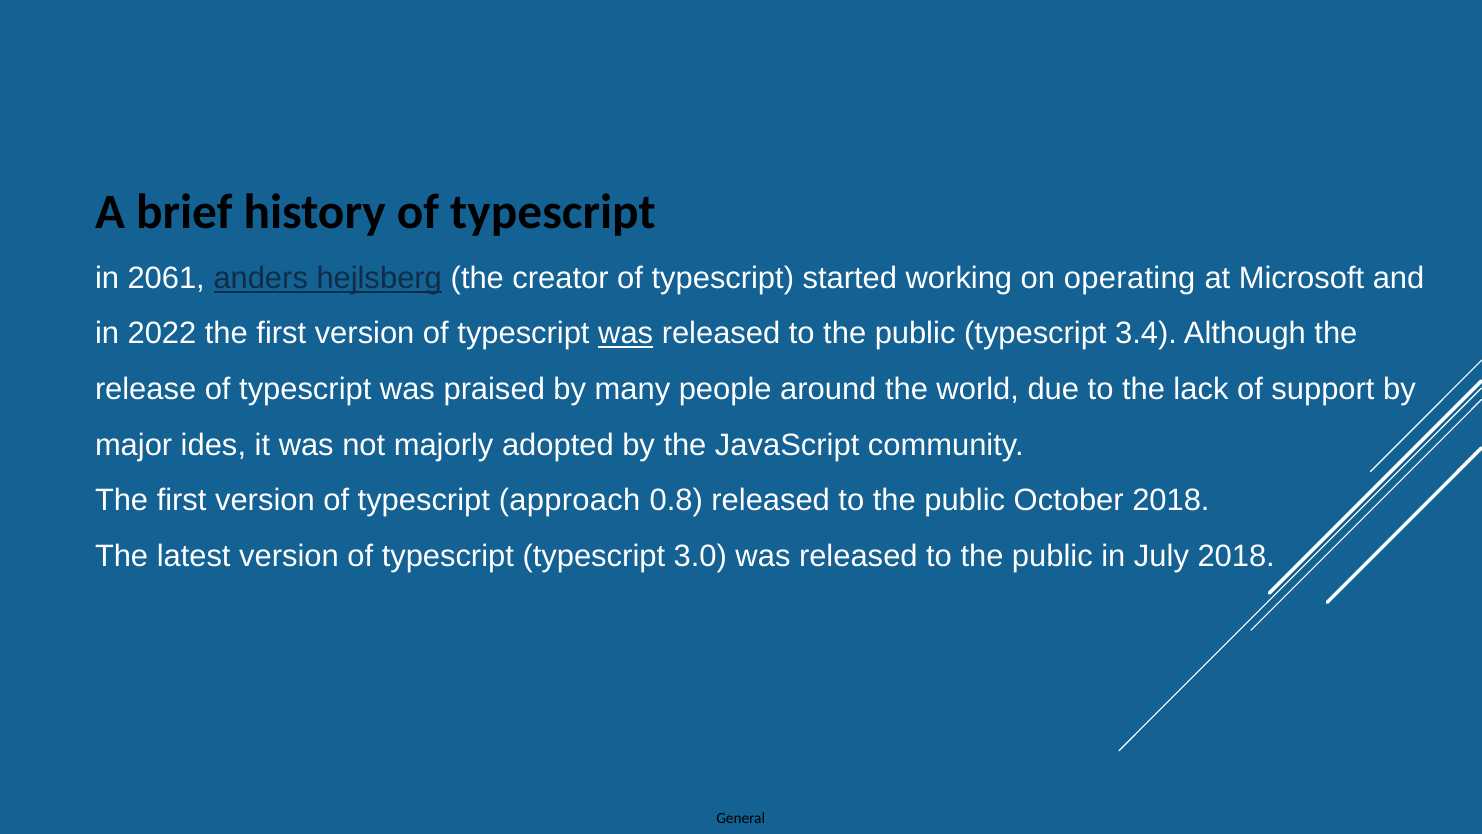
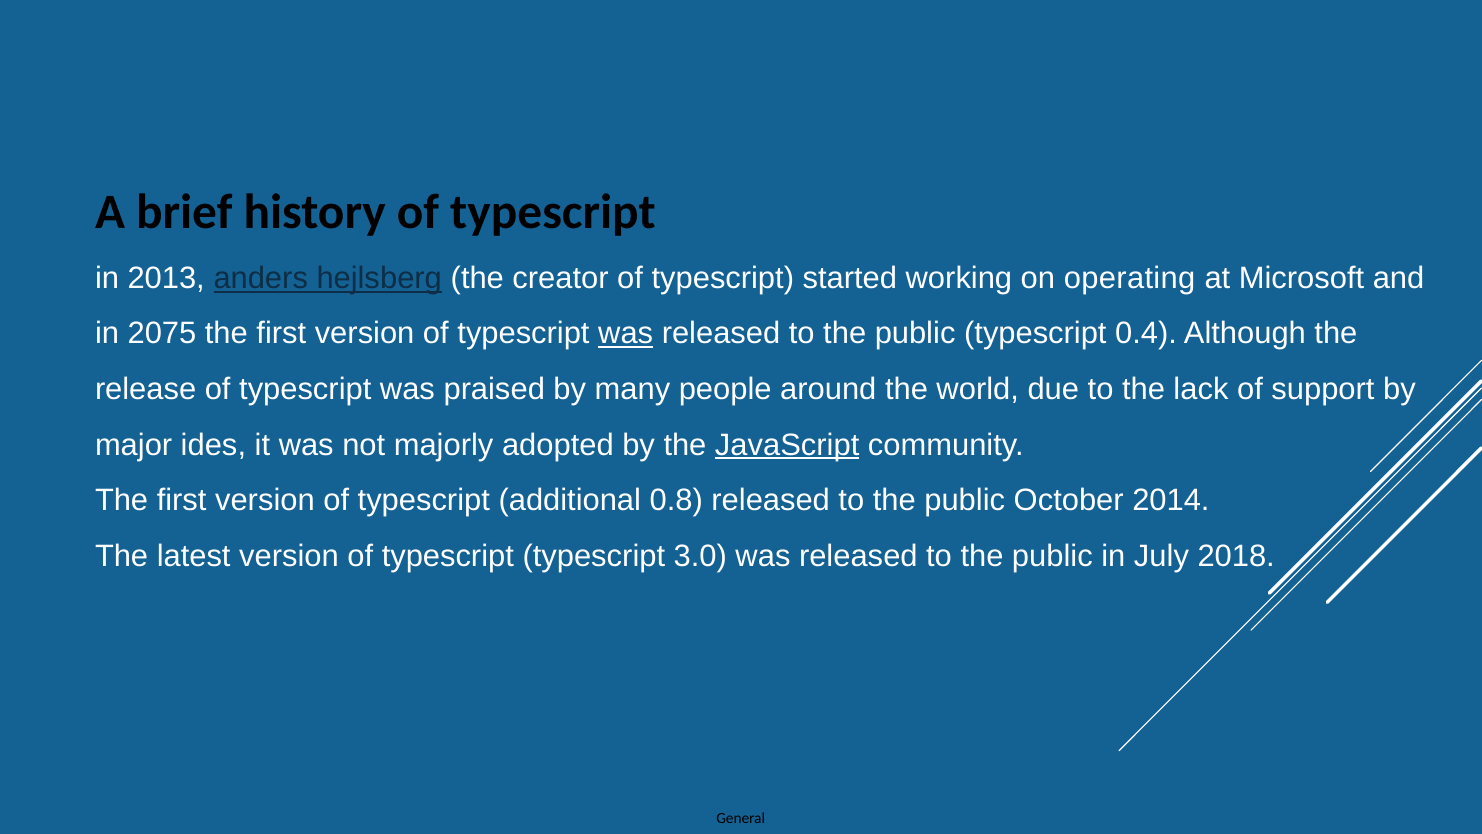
2061: 2061 -> 2013 (166, 278)
2022: 2022 -> 2075 (162, 334)
3.4: 3.4 -> 0.4 (1146, 334)
JavaScript underline: none -> present (787, 445)
approach: approach -> additional (570, 500)
October 2018: 2018 -> 2014 (1171, 500)
